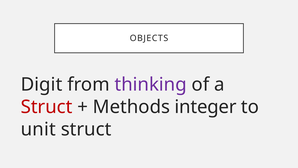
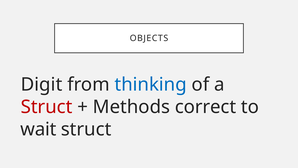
thinking colour: purple -> blue (151, 84)
integer: integer -> correct (206, 107)
unit: unit -> wait (38, 129)
